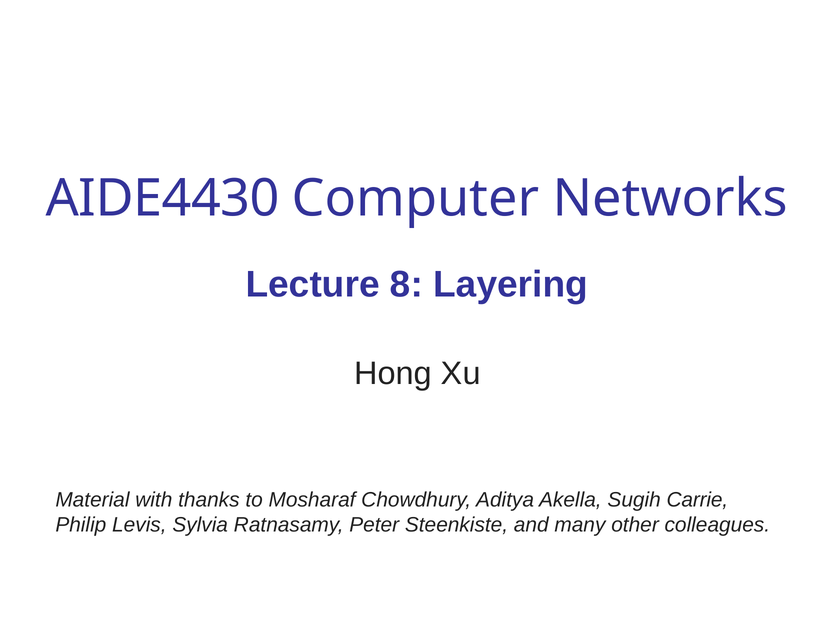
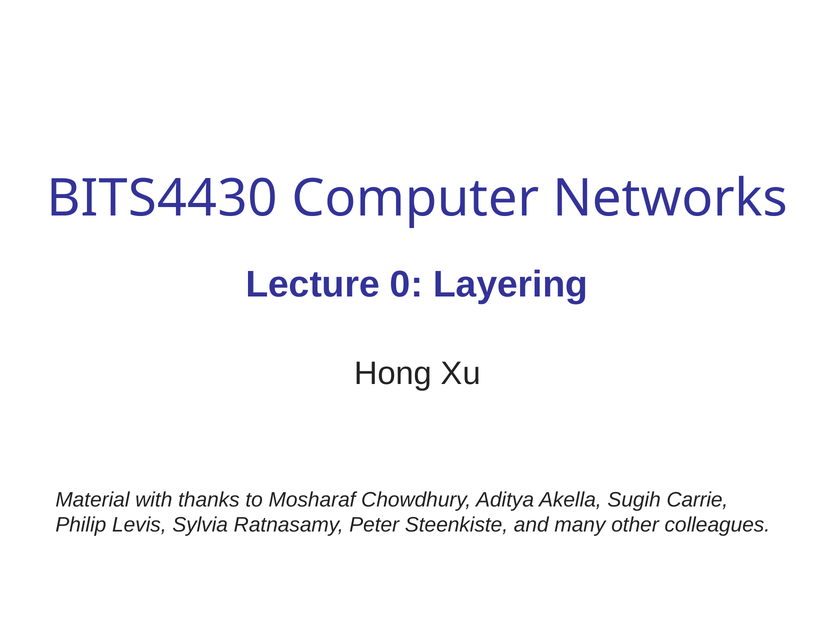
AIDE4430: AIDE4430 -> BITS4430 (162, 198)
8: 8 -> 0 (407, 284)
